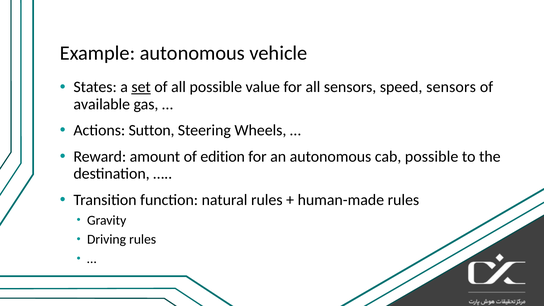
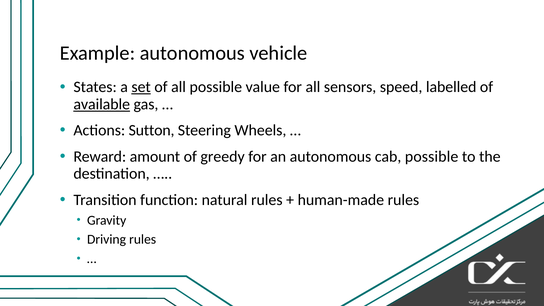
speed sensors: sensors -> labelled (451, 87)
available underline: none -> present (102, 104)
edition: edition -> greedy (223, 157)
